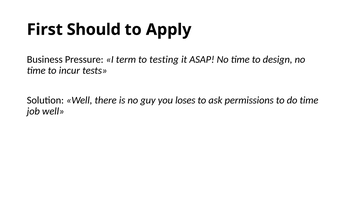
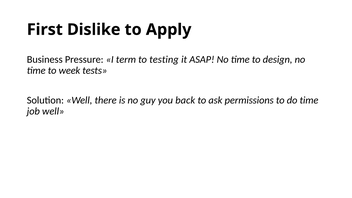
Should: Should -> Dislike (94, 30)
incur: incur -> week (69, 71)
loses: loses -> back (185, 100)
